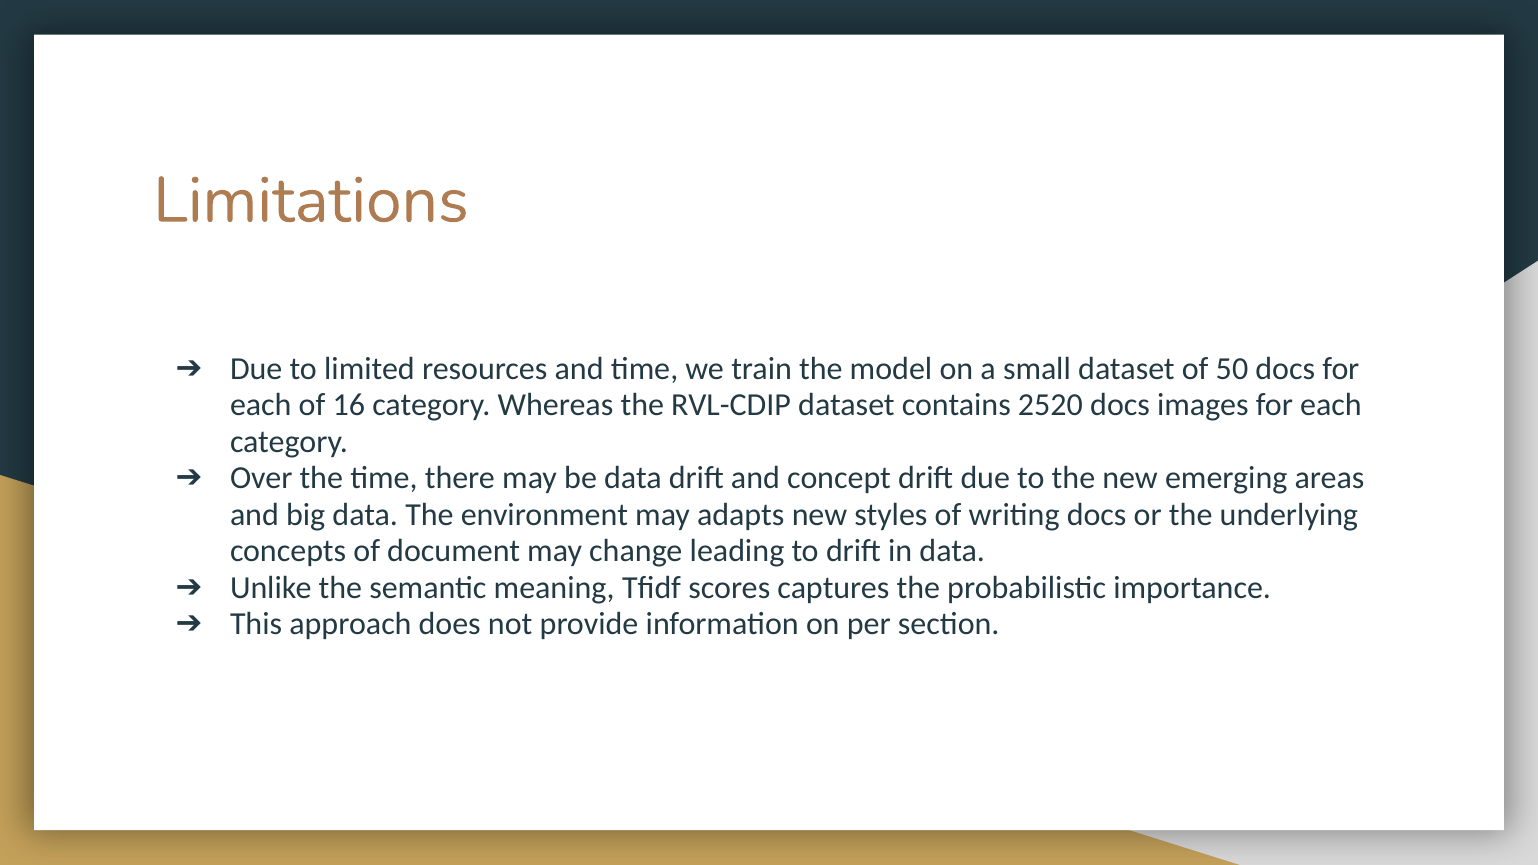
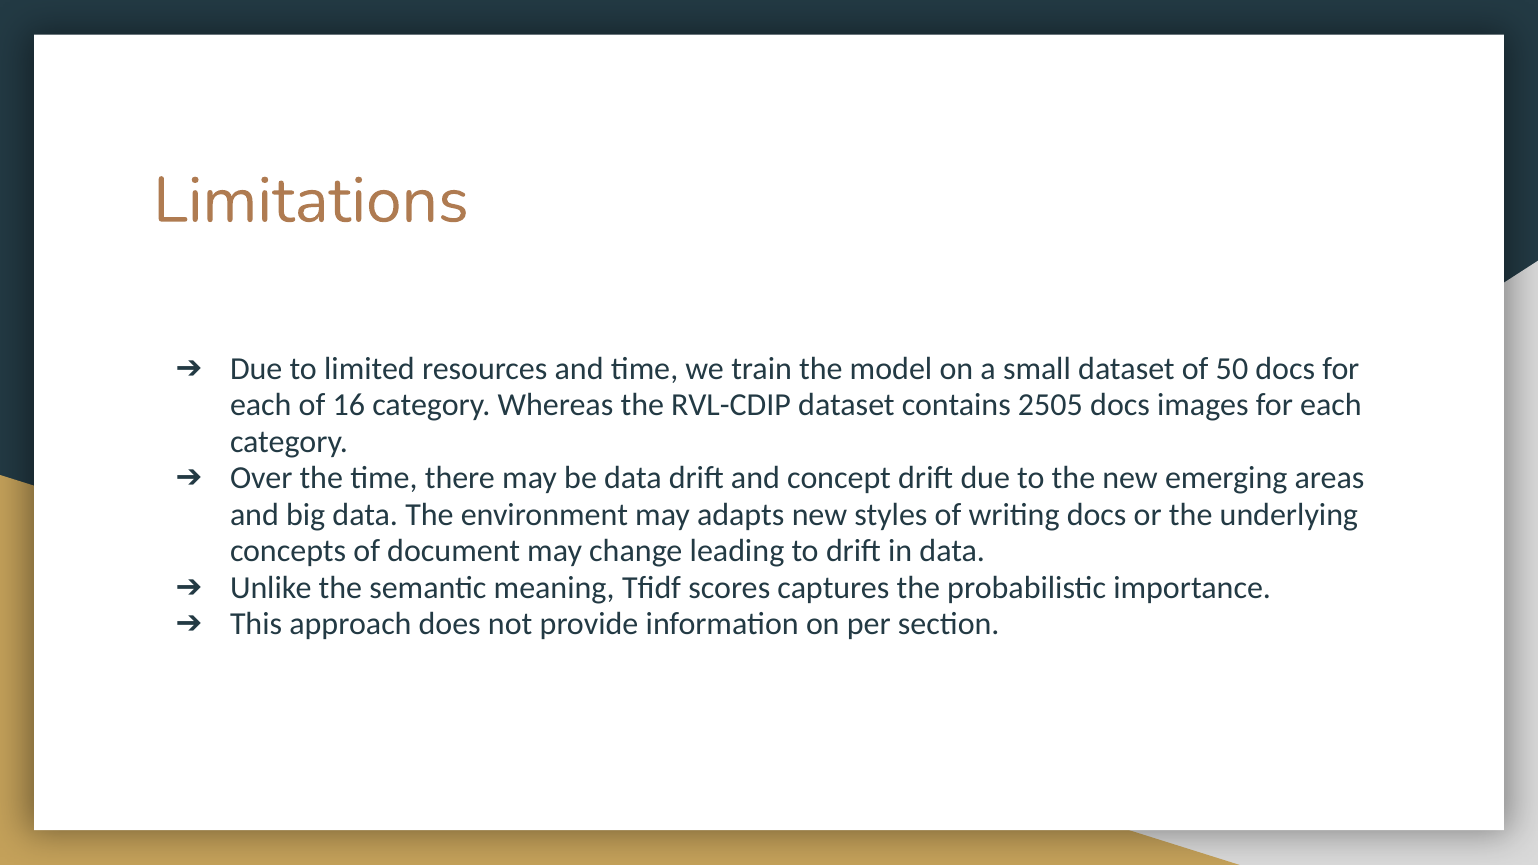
2520: 2520 -> 2505 (1050, 405)
